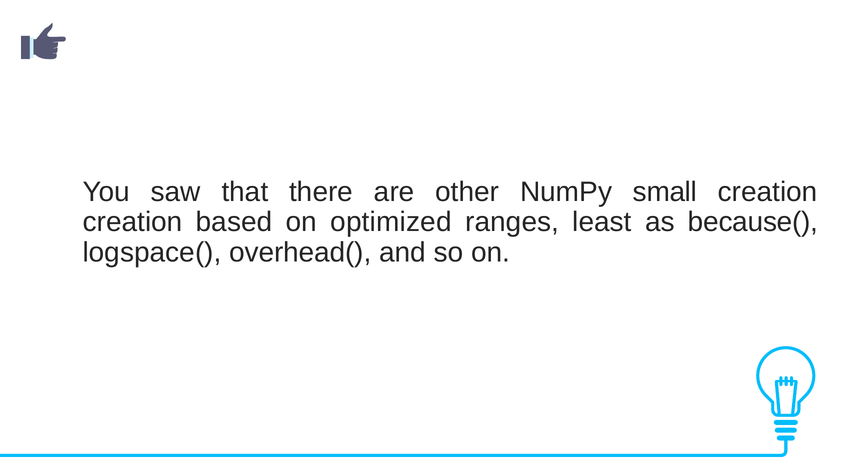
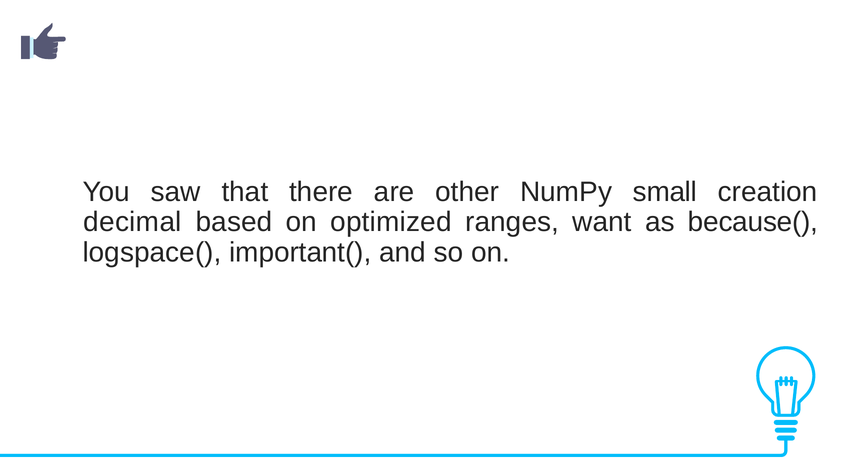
creation: creation -> decimal (132, 222)
least: least -> want (602, 222)
overhead(: overhead( -> important( (300, 252)
